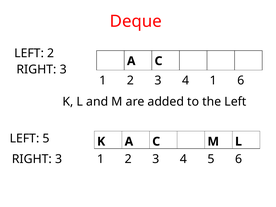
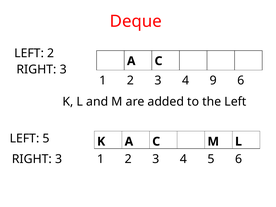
4 1: 1 -> 9 (213, 81)
